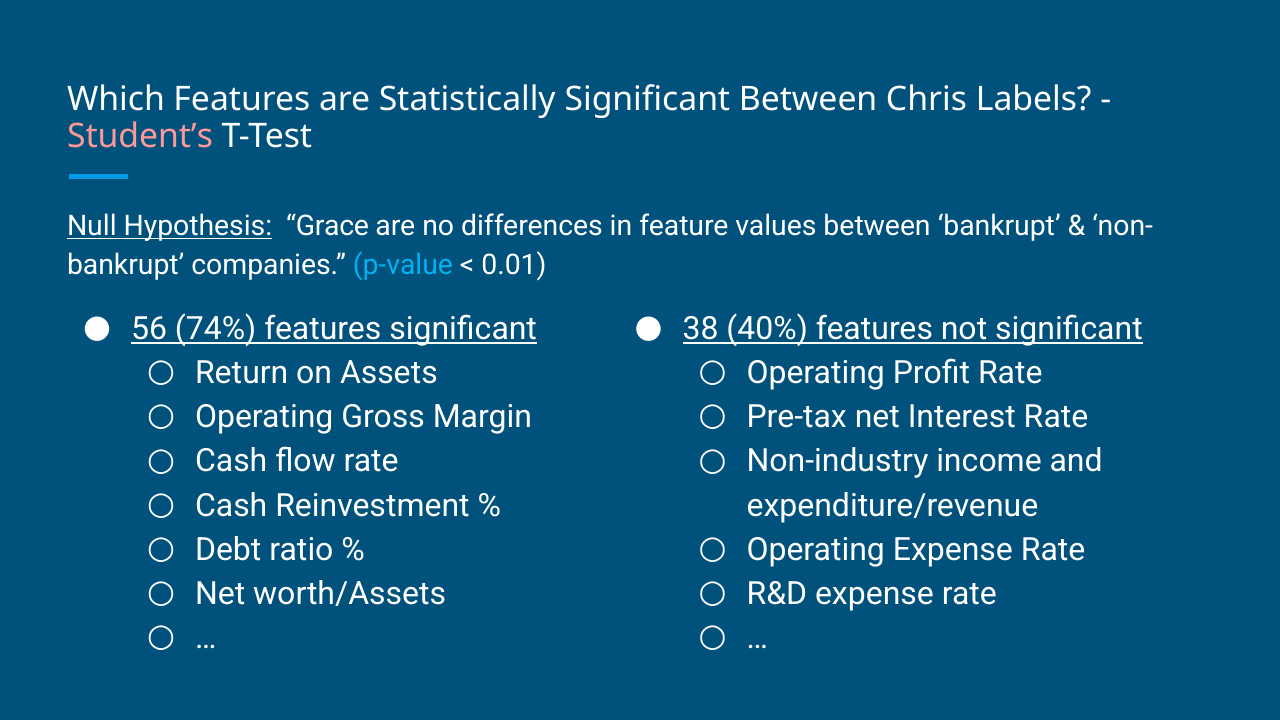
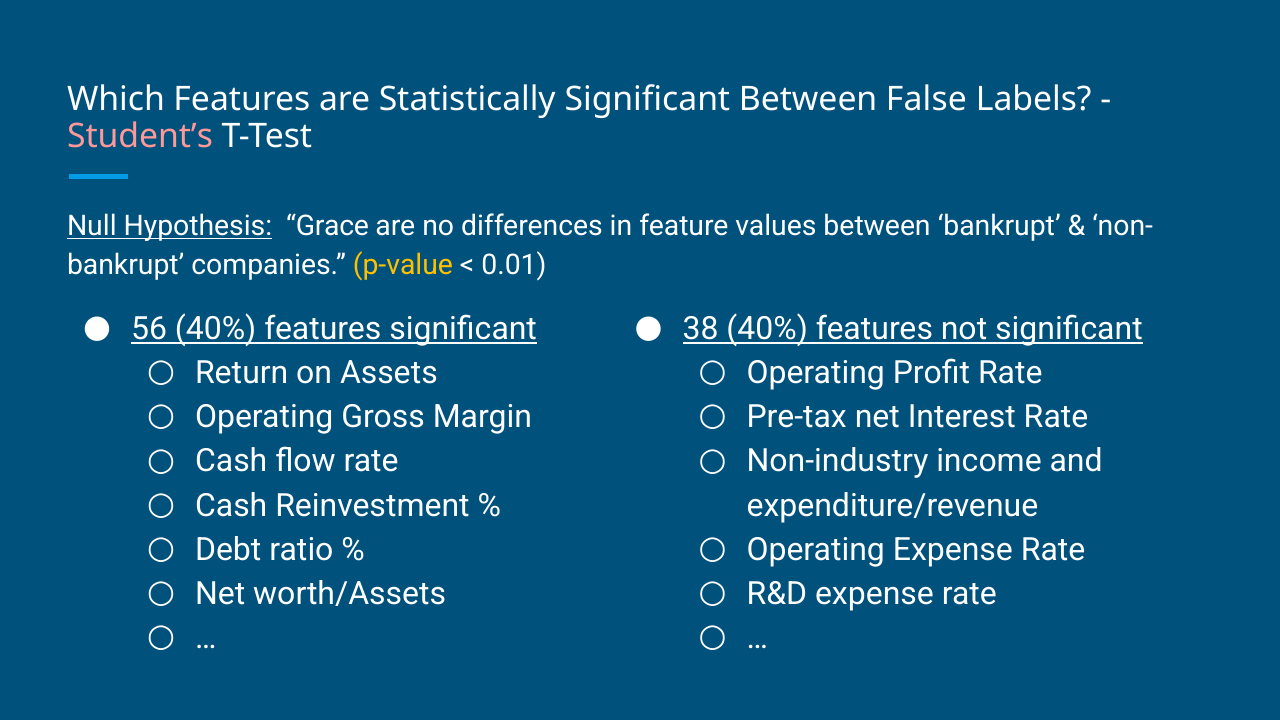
Chris: Chris -> False (926, 99)
p-value colour: light blue -> yellow (403, 265)
56 74%: 74% -> 40% (216, 329)
